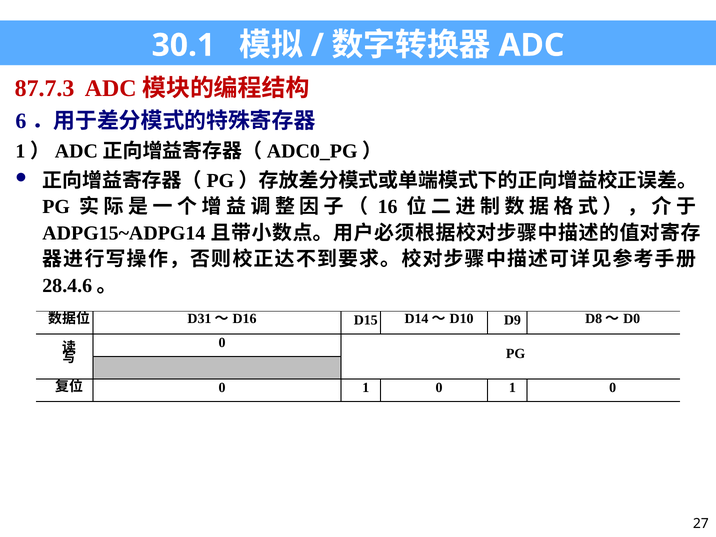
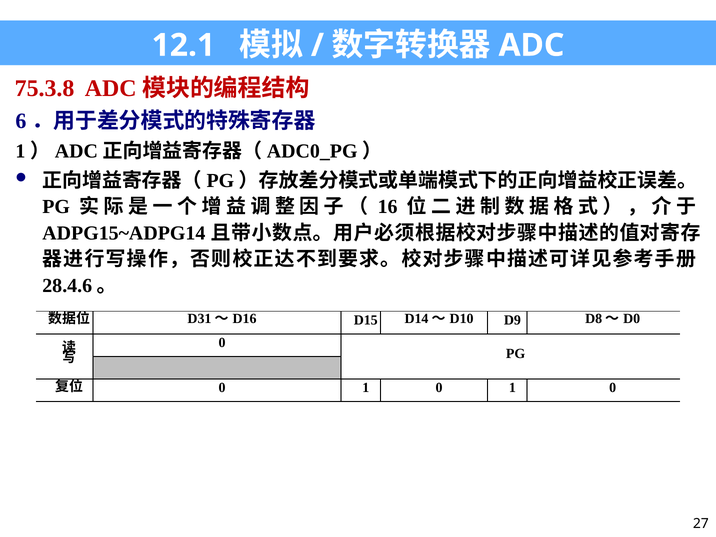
30.1: 30.1 -> 12.1 (183, 45)
87.7.3: 87.7.3 -> 75.3.8 (45, 88)
